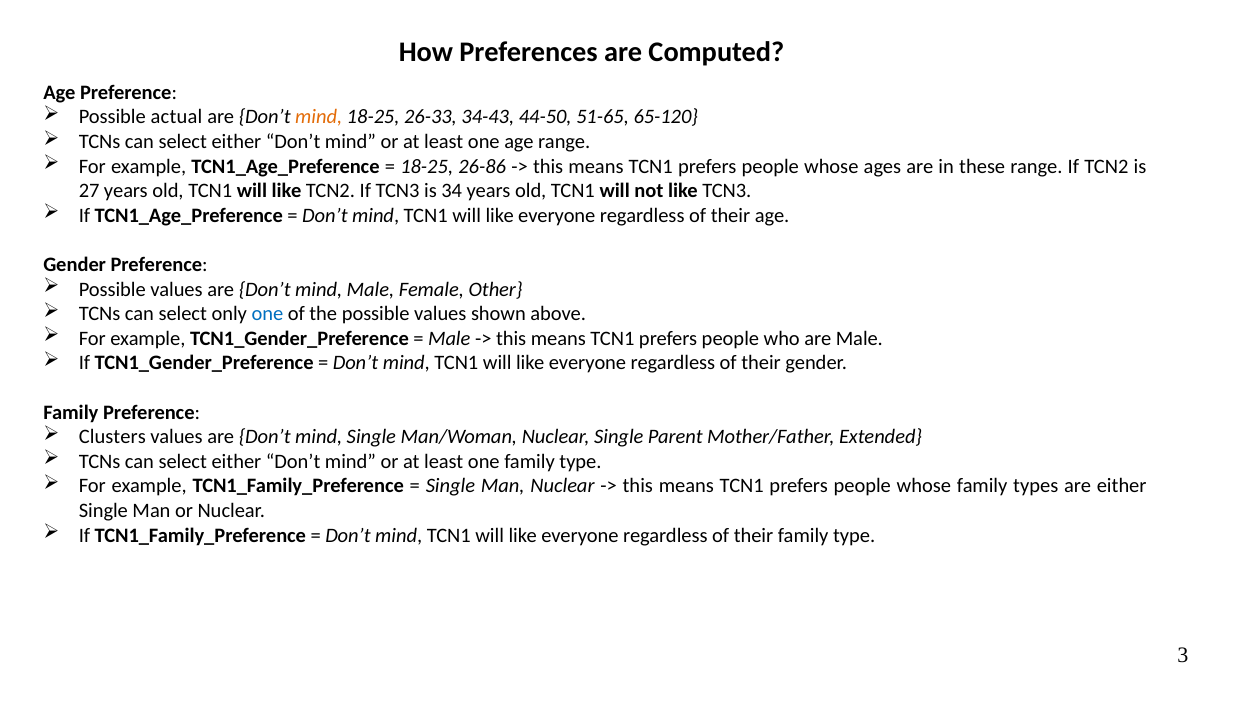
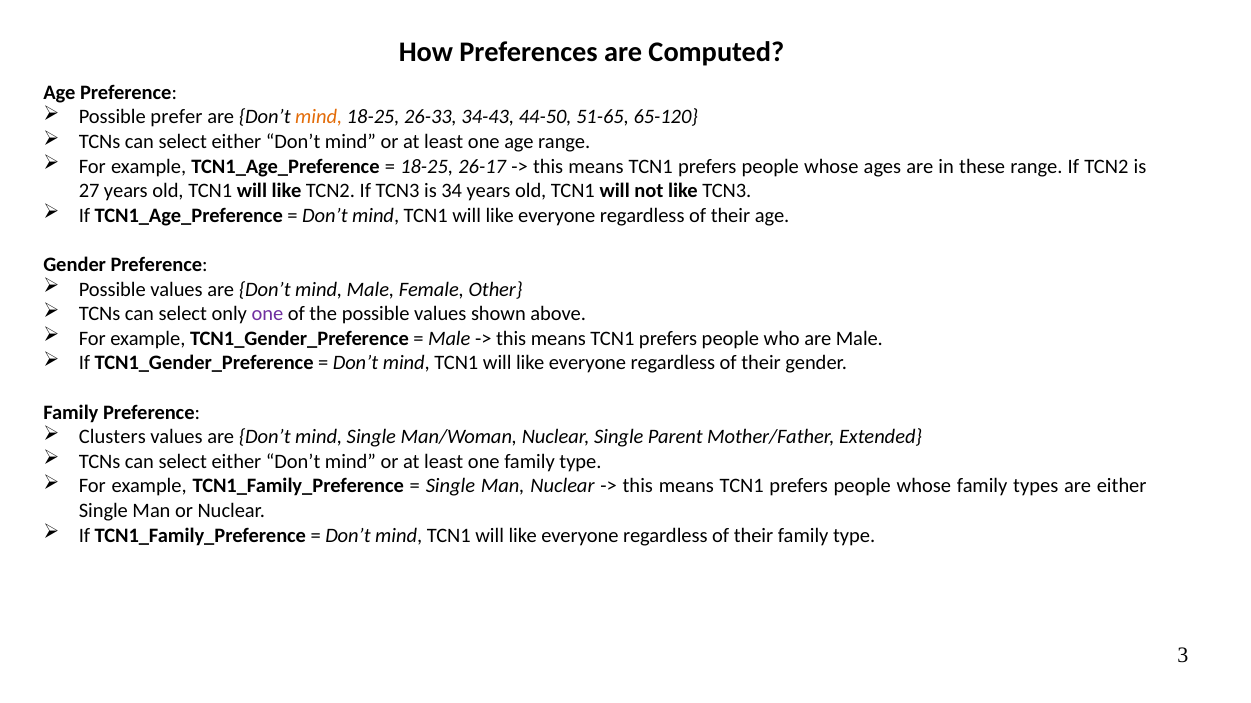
actual: actual -> prefer (177, 117)
26-86: 26-86 -> 26-17 (482, 167)
one colour: blue -> purple (267, 314)
